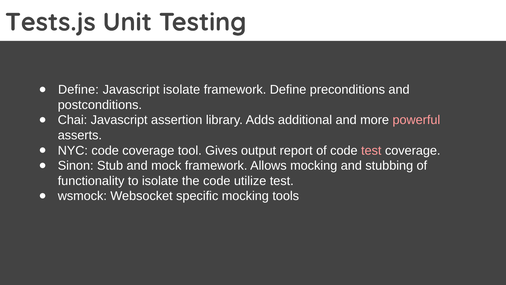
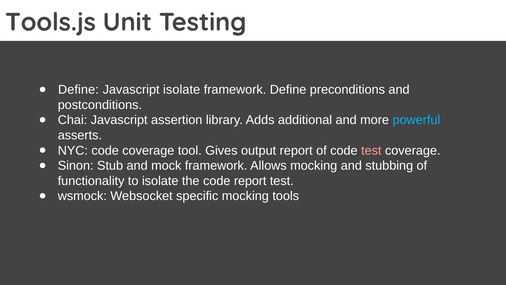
Tests.js: Tests.js -> Tools.js (50, 22)
powerful colour: pink -> light blue (416, 120)
code utilize: utilize -> report (250, 181)
